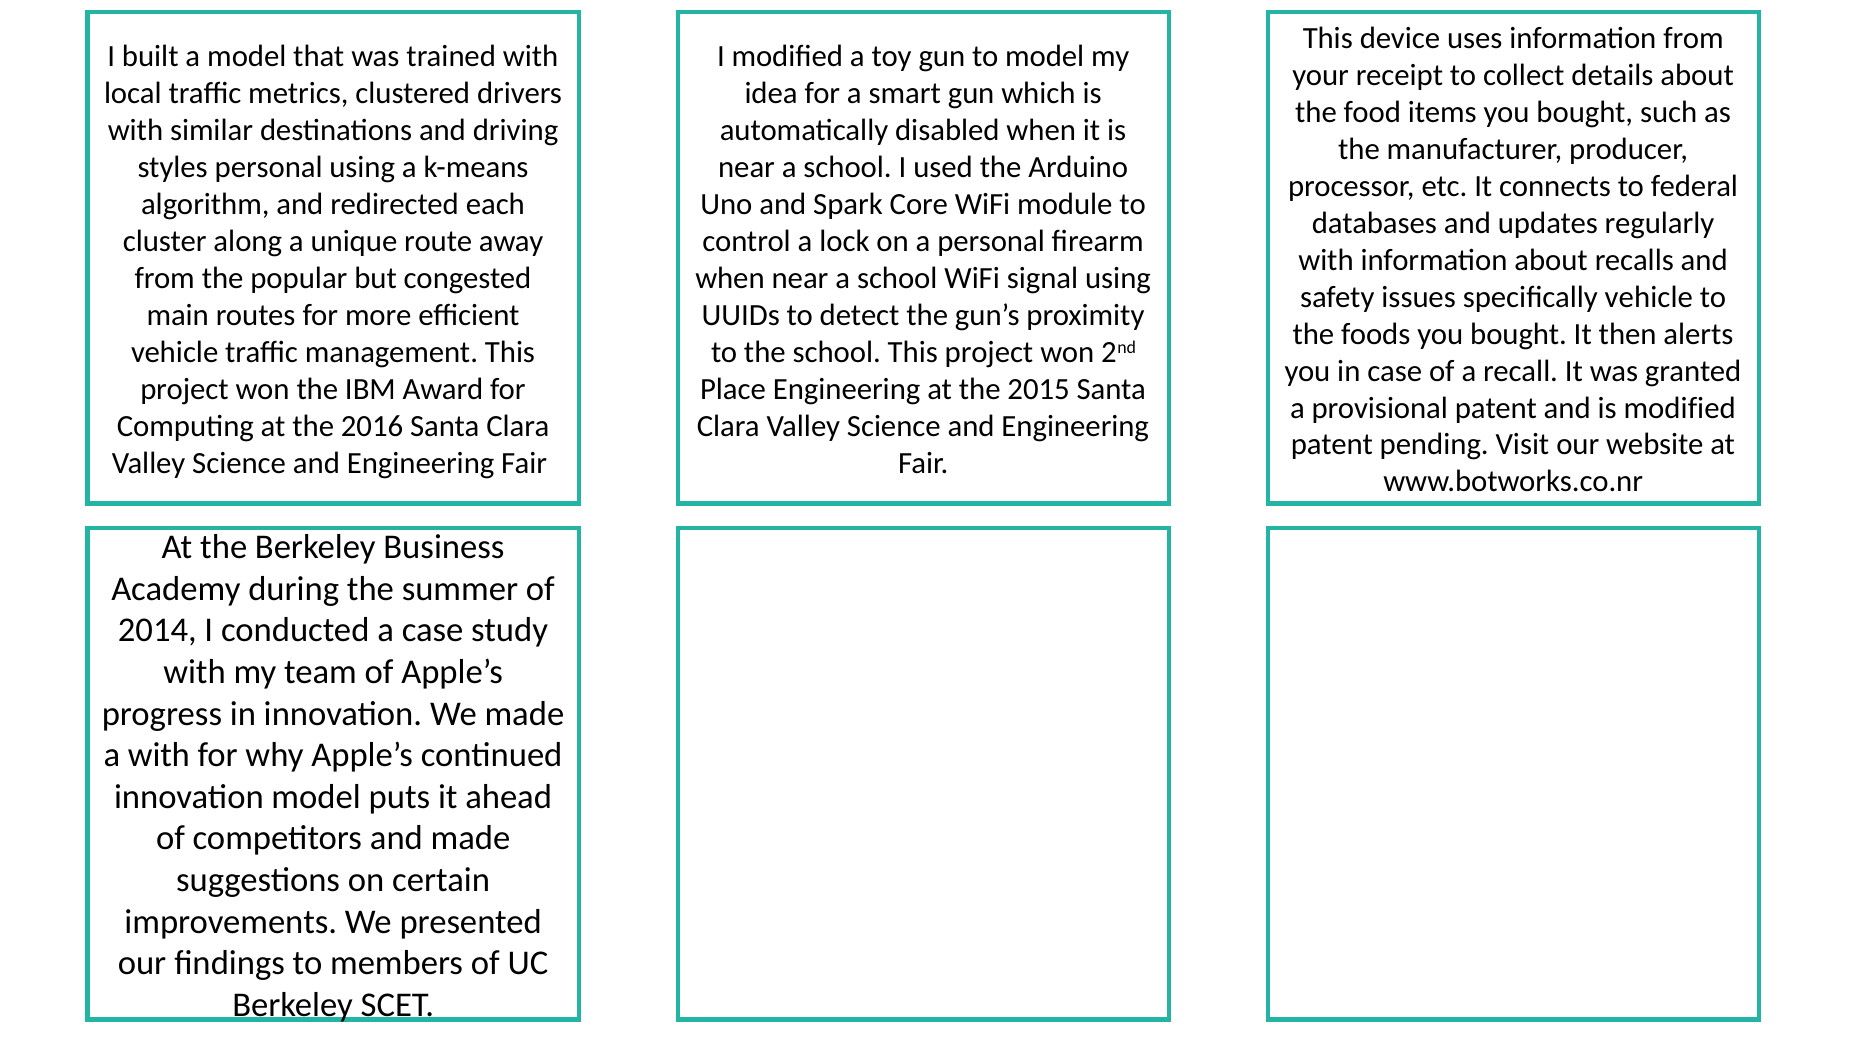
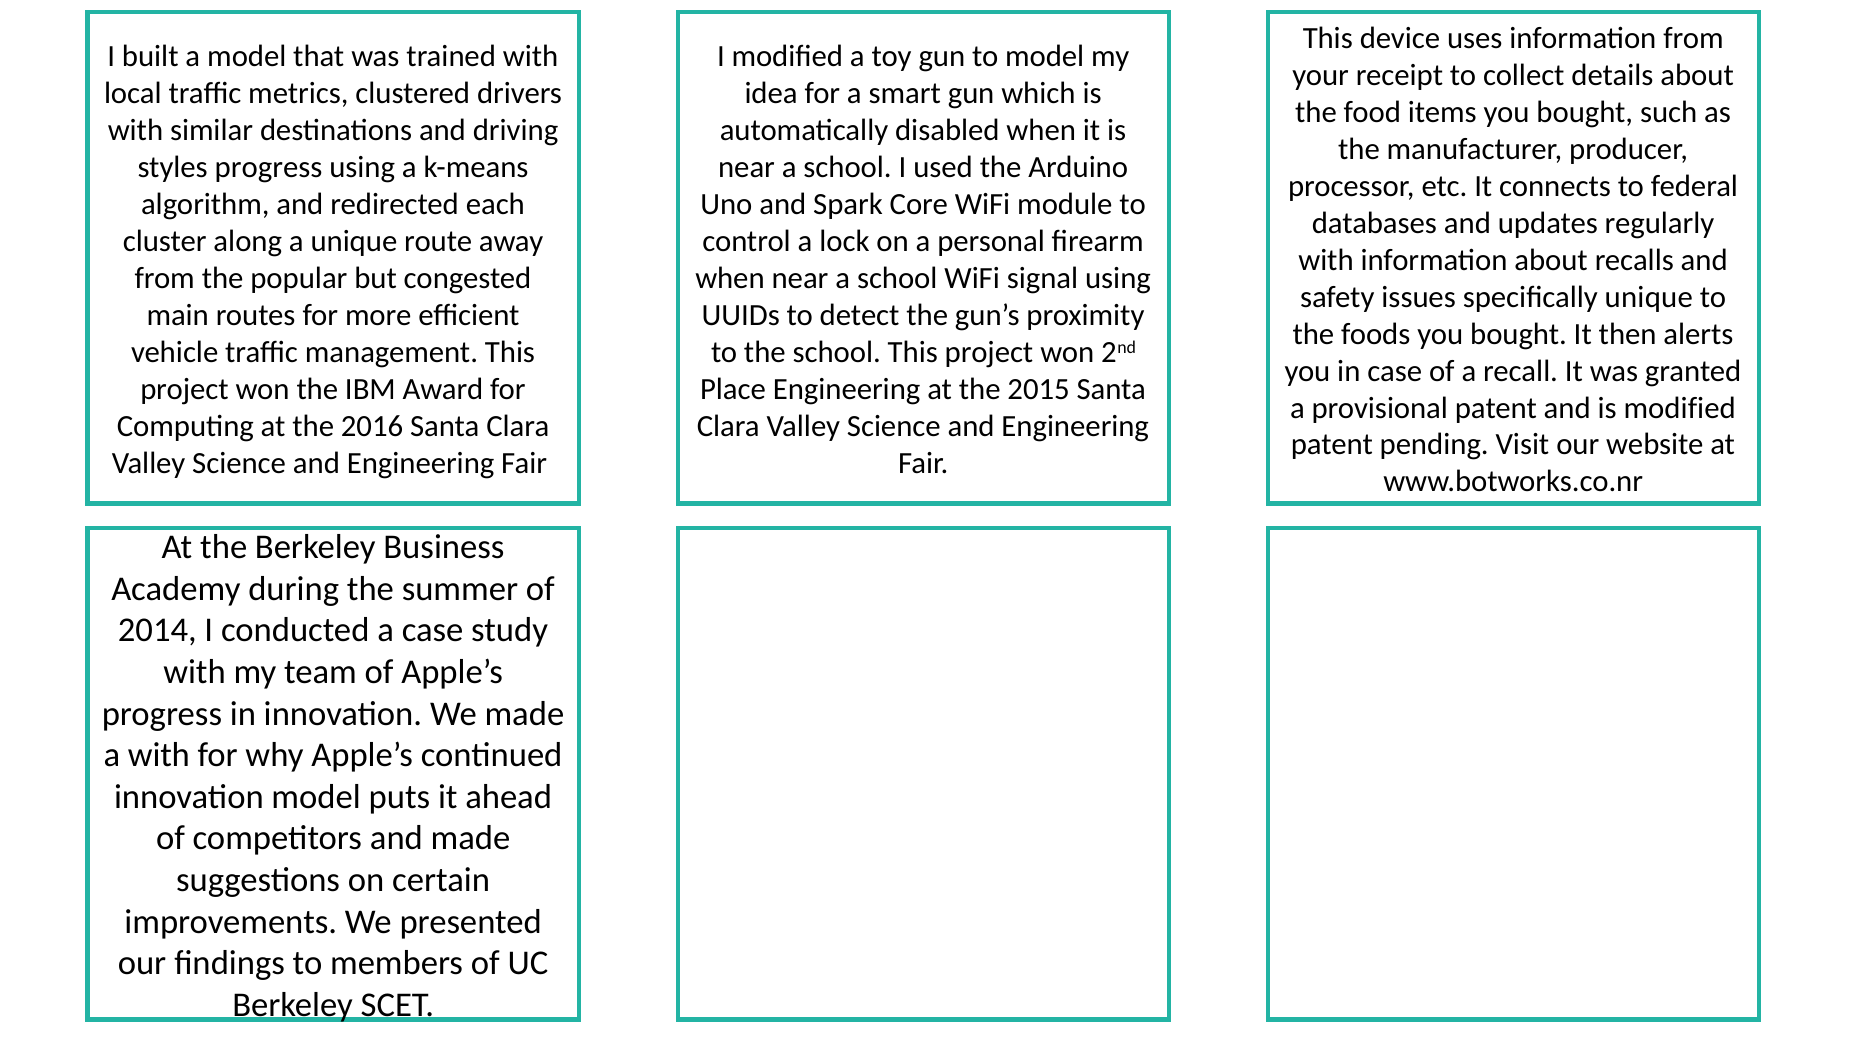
styles personal: personal -> progress (269, 168)
specifically vehicle: vehicle -> unique (1649, 297)
